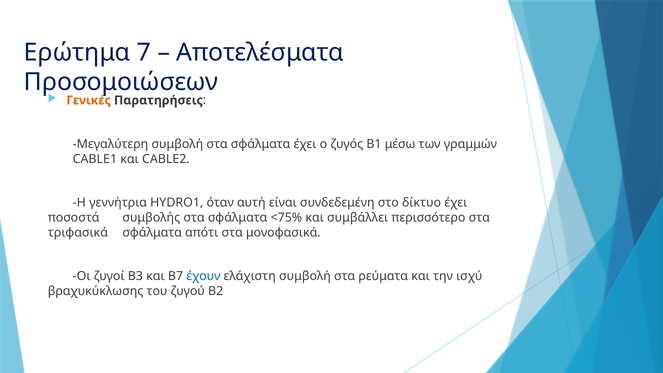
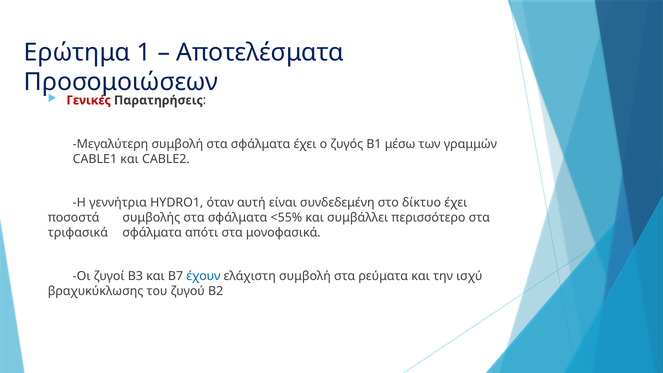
7: 7 -> 1 (144, 52)
Γενικές colour: orange -> red (89, 100)
<75%: <75% -> <55% (286, 217)
